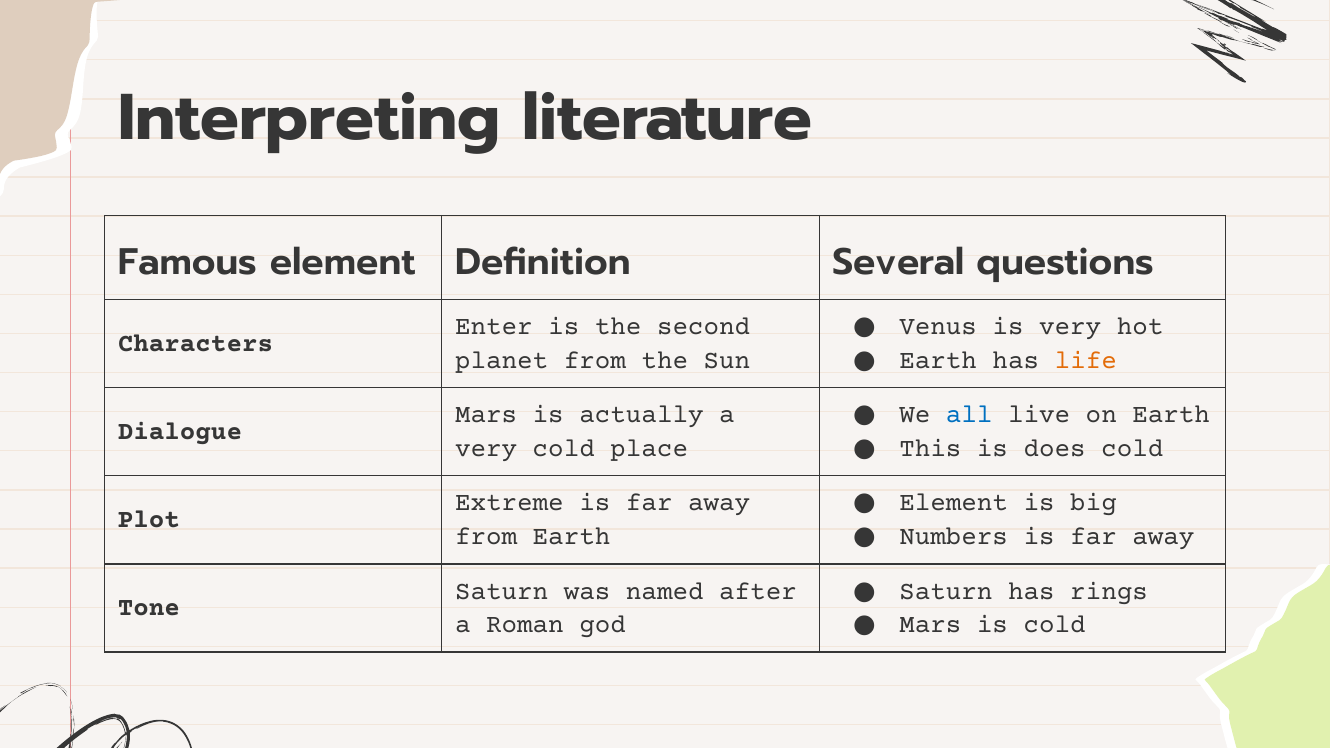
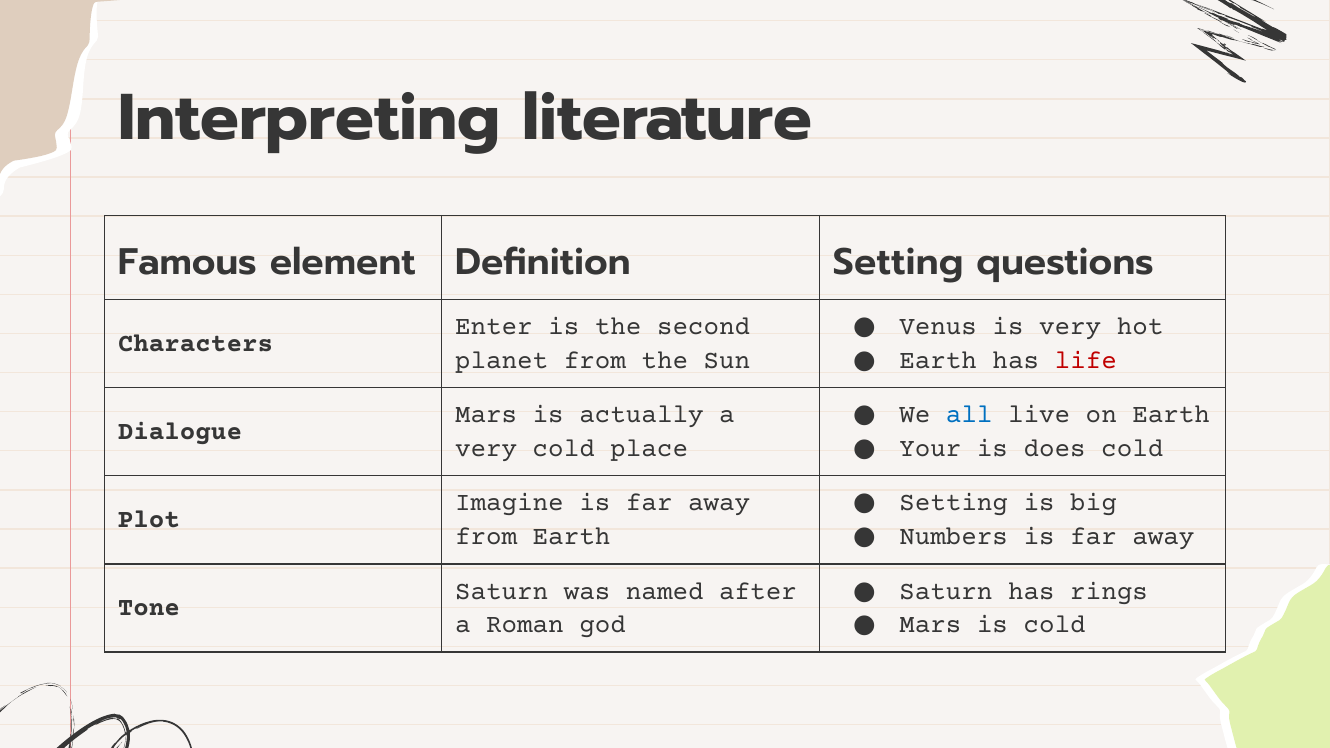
Definition Several: Several -> Setting (898, 262)
life colour: orange -> red (1086, 360)
This: This -> Your (930, 448)
Element: Element -> Setting (954, 503)
Extreme: Extreme -> Imagine (509, 503)
